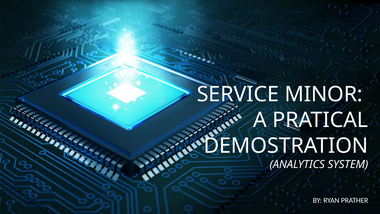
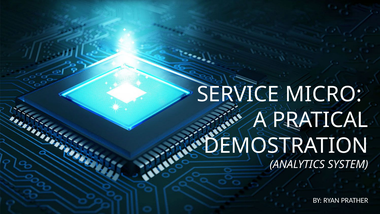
MINOR: MINOR -> MICRO (324, 94)
